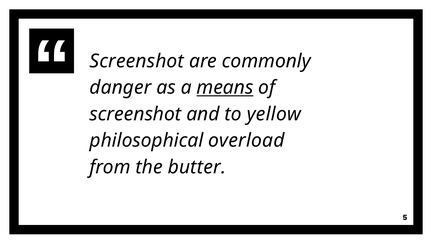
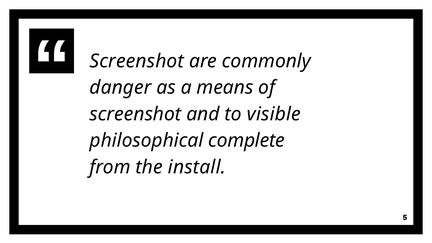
means underline: present -> none (225, 88)
yellow: yellow -> visible (274, 114)
overload: overload -> complete (247, 141)
butter: butter -> install (197, 167)
